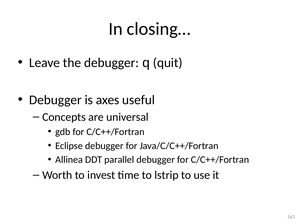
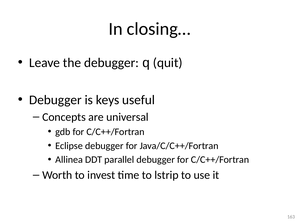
axes: axes -> keys (108, 100)
